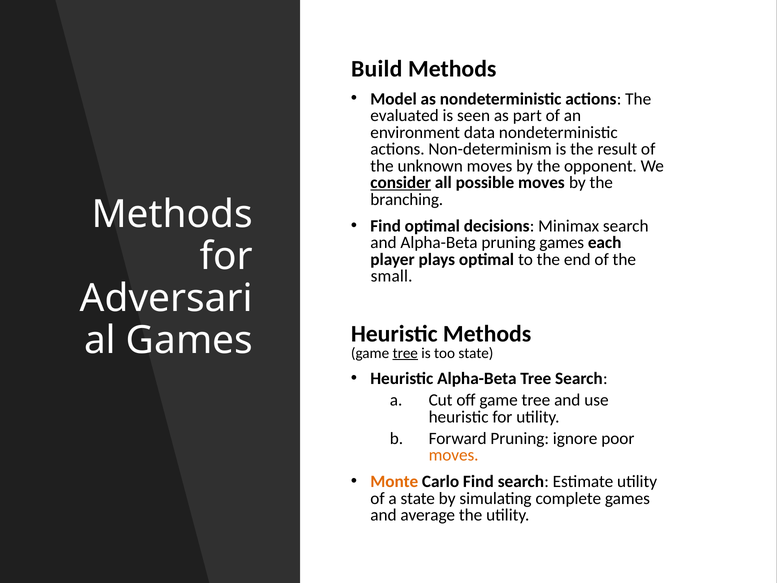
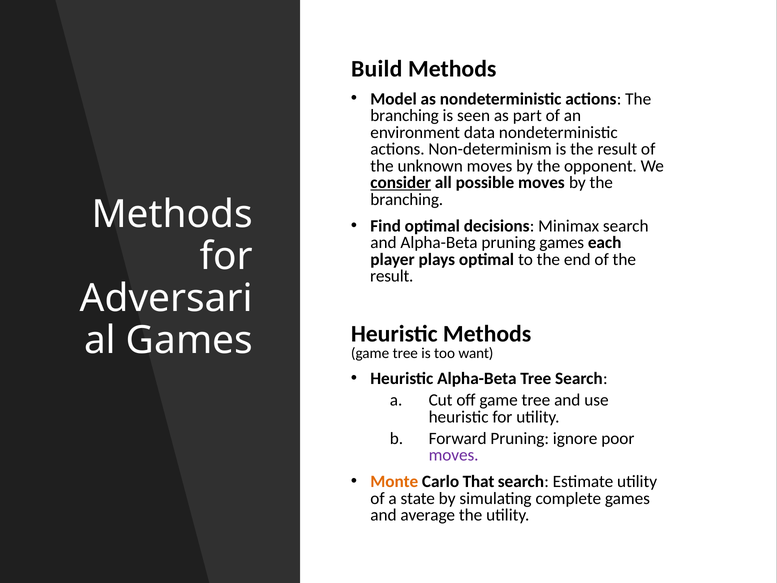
evaluated: evaluated -> branching (405, 116)
small: small -> result (392, 276)
tree underline: present -> none (405, 353)
too state: state -> want (476, 353)
moves colour: orange -> purple (454, 455)
Carlo Find: Find -> That (478, 482)
